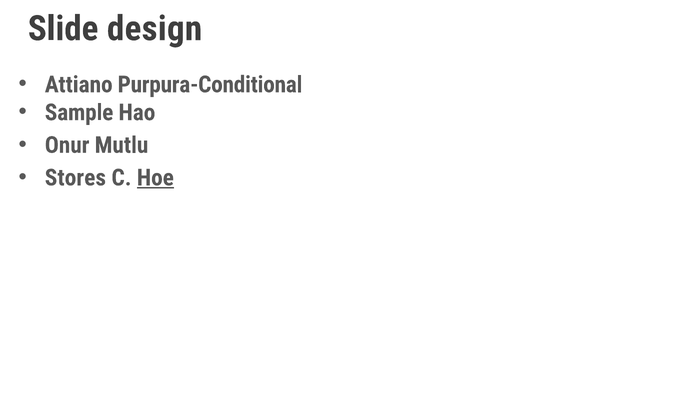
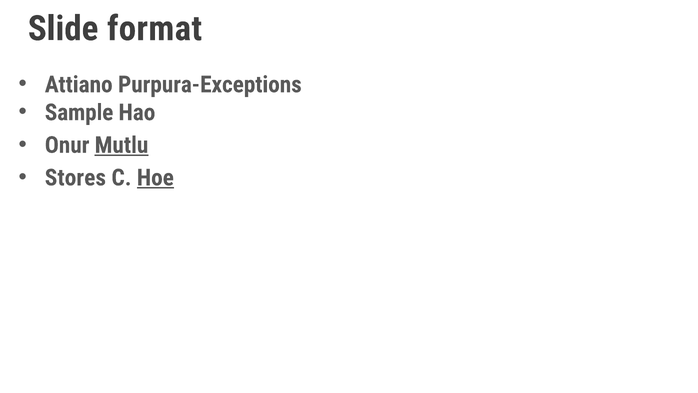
design: design -> format (155, 29)
Purpura-Conditional: Purpura-Conditional -> Purpura-Exceptions (210, 85)
Mutlu underline: none -> present (122, 145)
